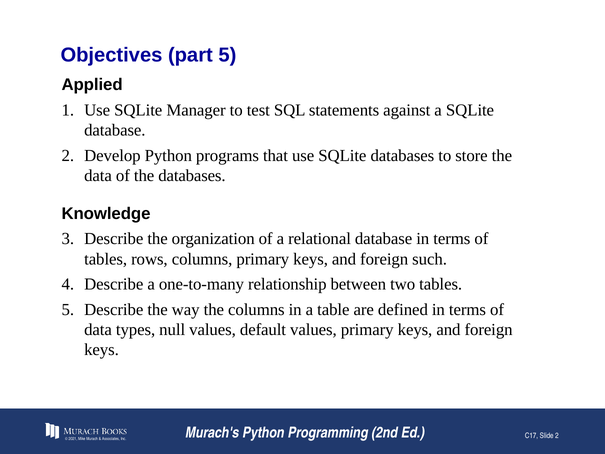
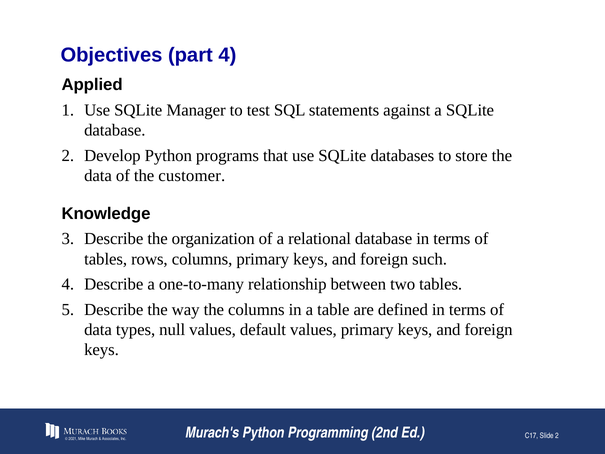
part 5: 5 -> 4 (227, 55)
the databases: databases -> customer (192, 176)
